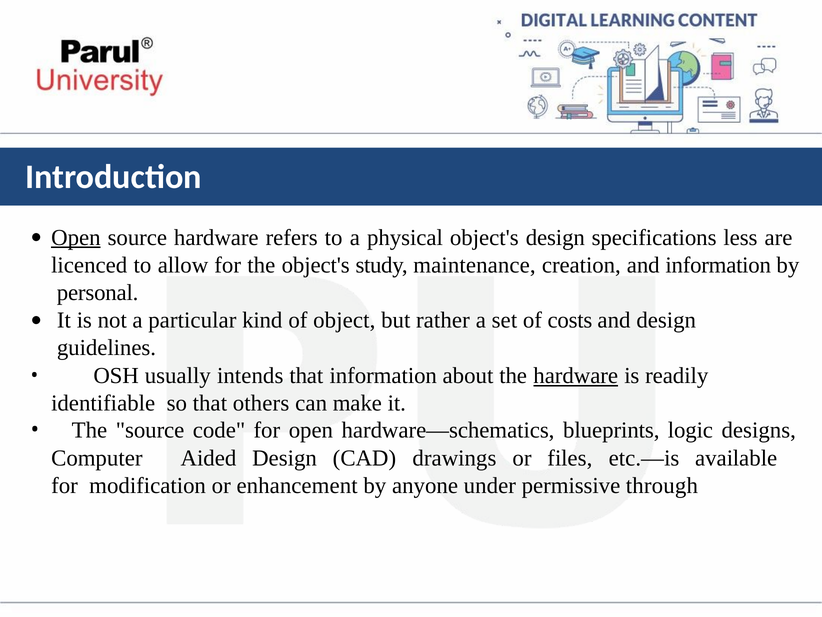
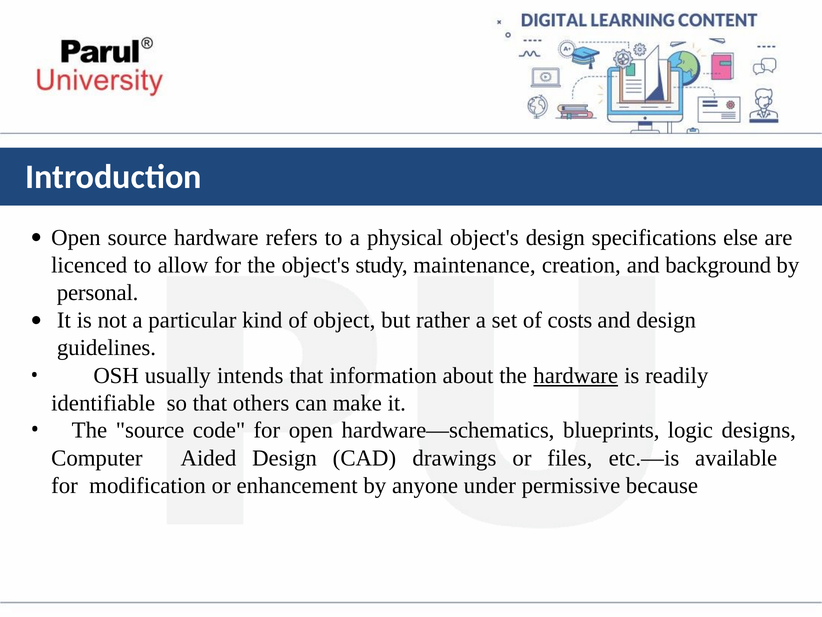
Open underline: present -> none (76, 237)
less: less -> else (741, 237)
and information: information -> background (718, 265)
through: through -> because (662, 485)
